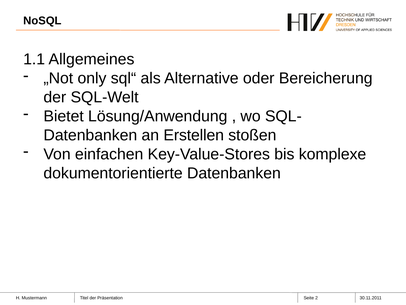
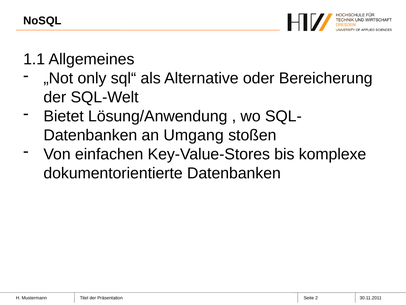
Erstellen: Erstellen -> Umgang (194, 135)
